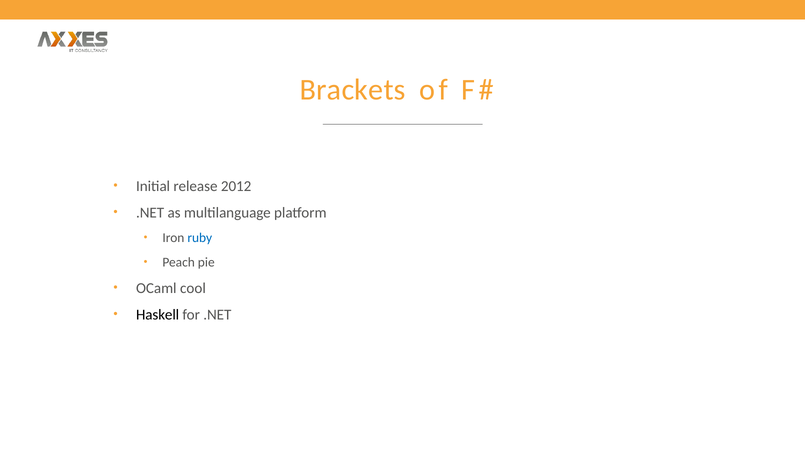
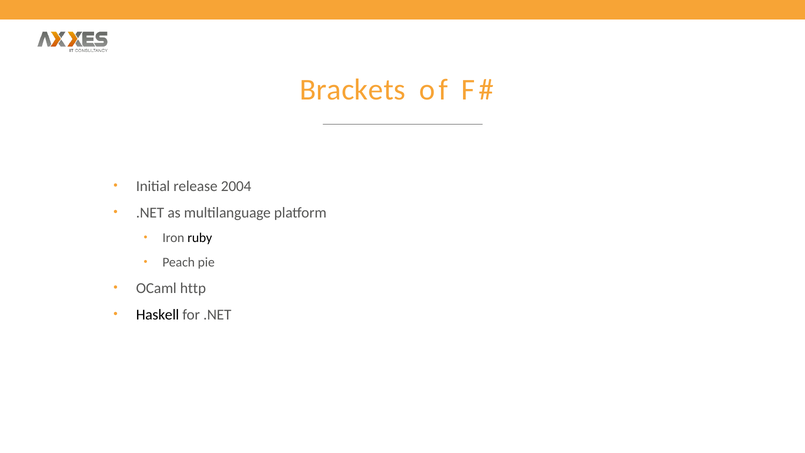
2012: 2012 -> 2004 (236, 186)
ruby colour: blue -> black (200, 238)
cool: cool -> http (193, 288)
